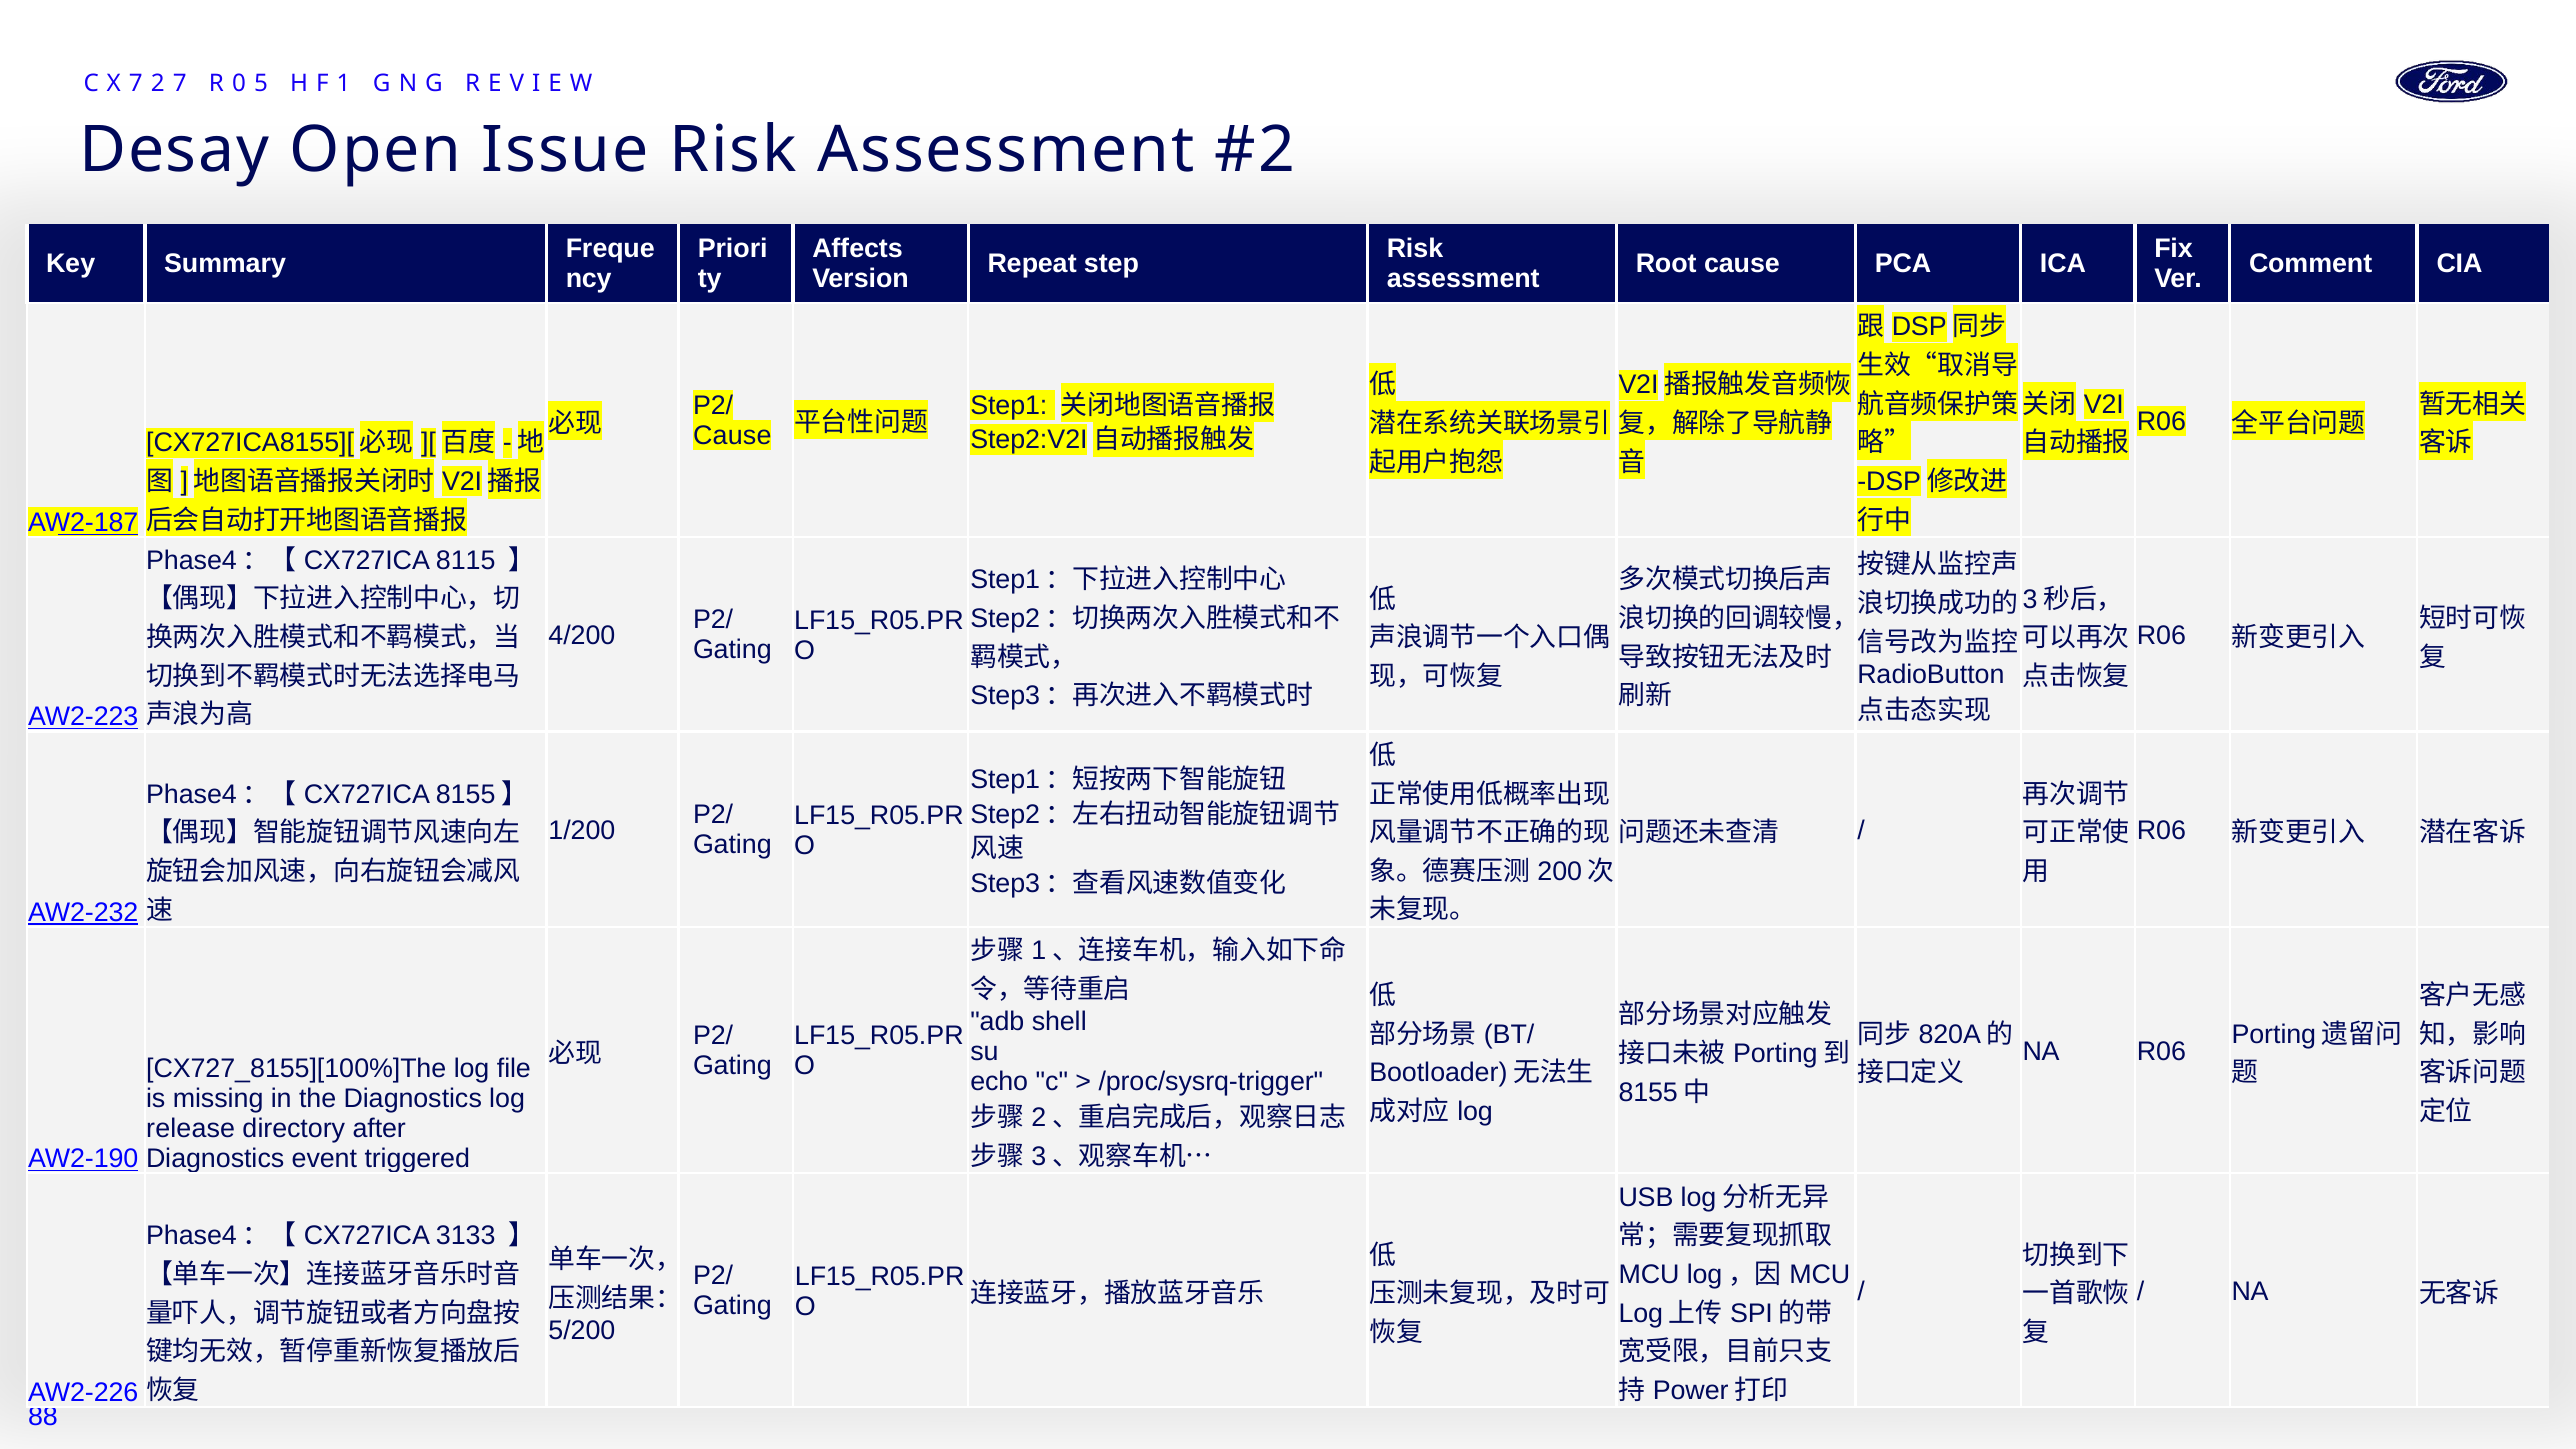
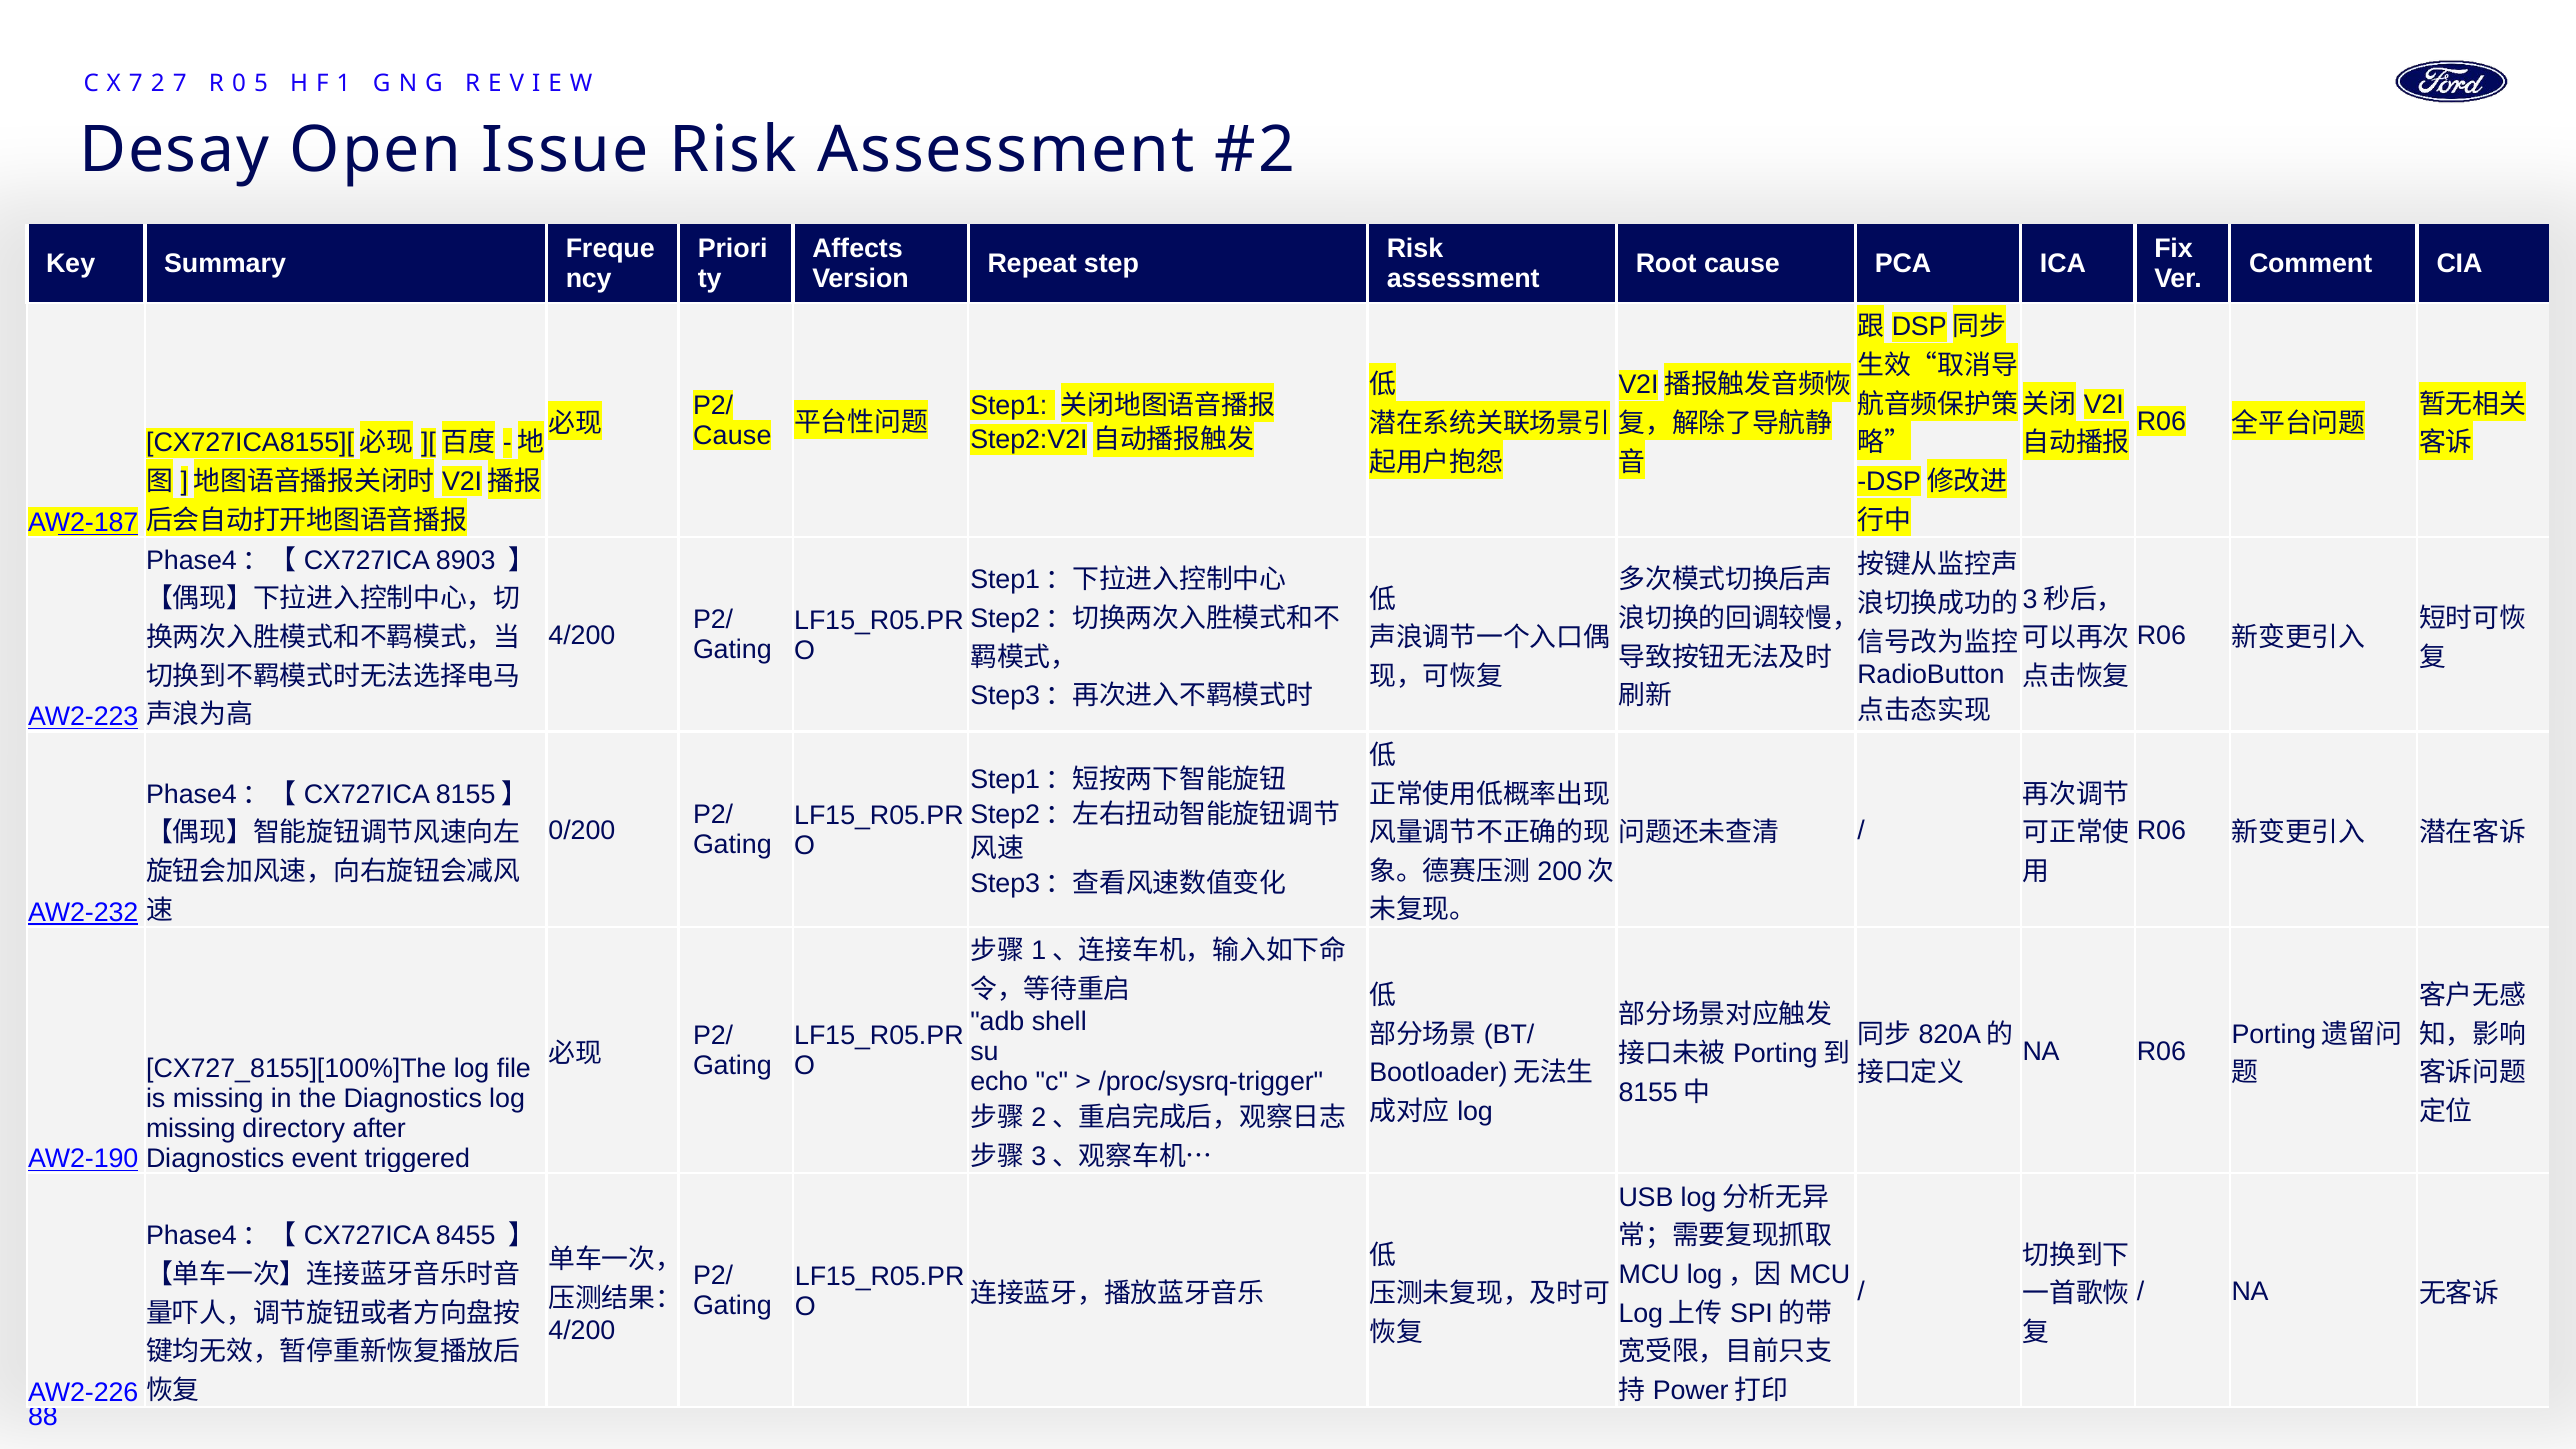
8115: 8115 -> 8903 (466, 560)
1/200: 1/200 -> 0/200 (582, 830)
release: release -> missing (191, 1129)
3133: 3133 -> 8455 (466, 1236)
5/200: 5/200 -> 4/200 (582, 1330)
